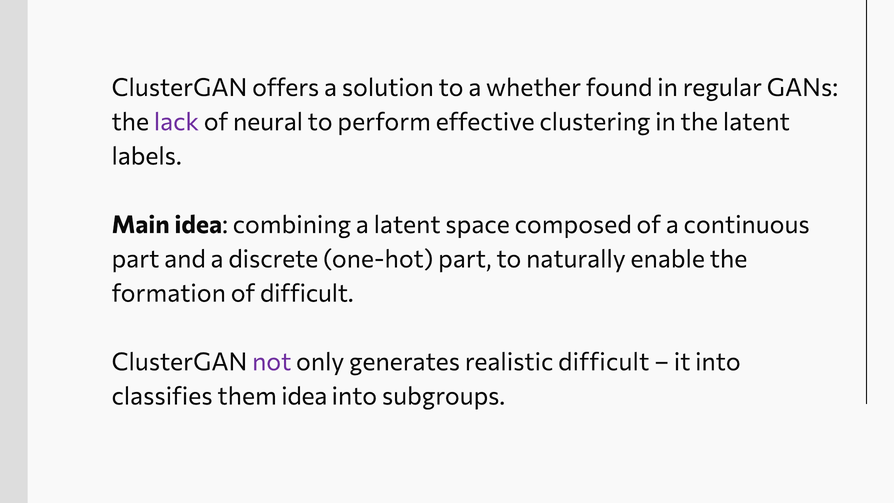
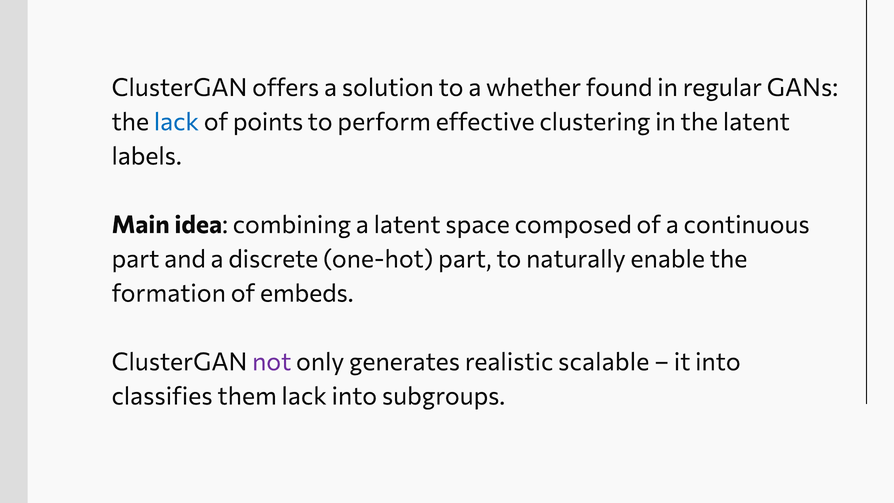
lack colour: purple -> blue (176, 122)
neural: neural -> points (268, 122)
of difficult: difficult -> embeds (307, 293)
realistic difficult: difficult -> scalable (604, 362)
them idea: idea -> lack (304, 396)
